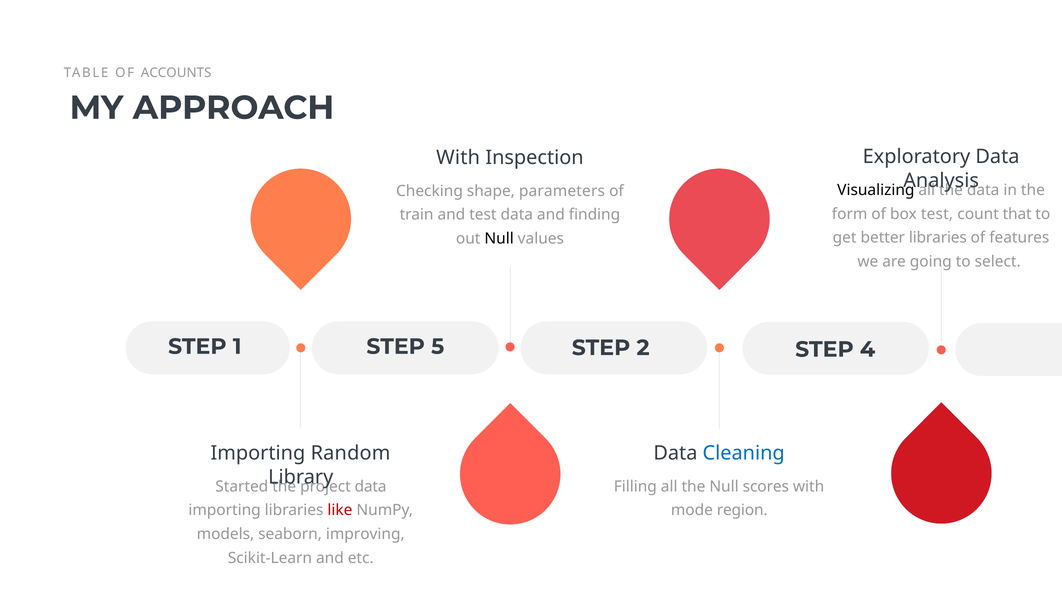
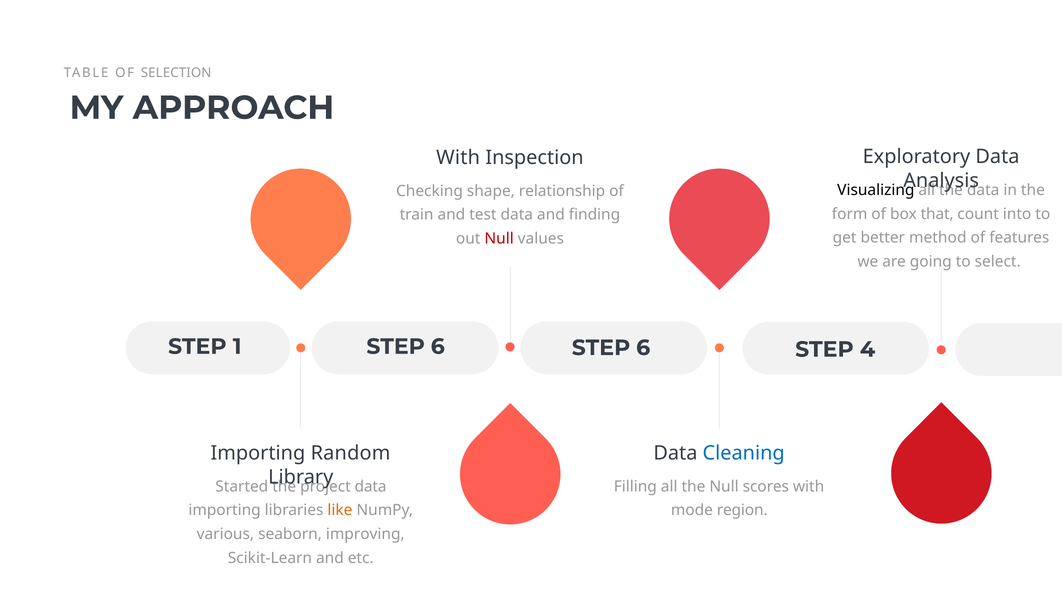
ACCOUNTS: ACCOUNTS -> SELECTION (176, 73)
parameters: parameters -> relationship (562, 191)
box test: test -> that (937, 214)
that: that -> into (1017, 214)
better libraries: libraries -> method (938, 238)
Null colour: black -> red (499, 238)
1 STEP 5: 5 -> 6 (438, 346)
2: 2 -> 6 (643, 347)
like colour: red -> orange (340, 510)
models: models -> various (225, 534)
